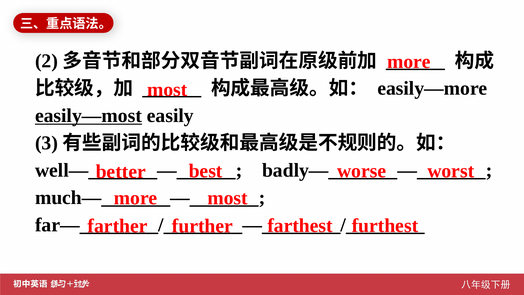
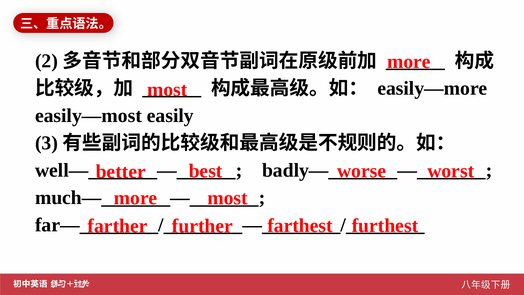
easily—most underline: present -> none (88, 116)
